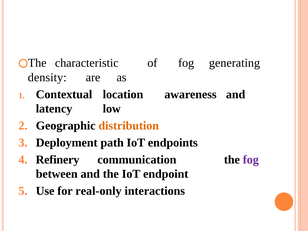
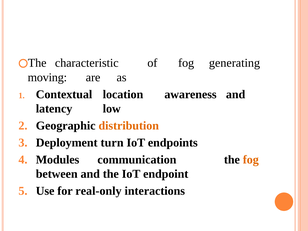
density: density -> moving (47, 77)
path: path -> turn (112, 143)
Refinery: Refinery -> Modules (58, 160)
fog colour: purple -> orange (251, 160)
